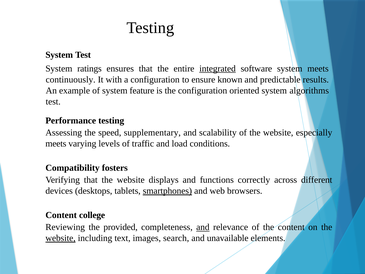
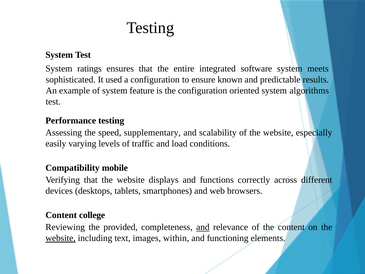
integrated underline: present -> none (218, 69)
continuously: continuously -> sophisticated (71, 80)
with: with -> used (114, 80)
meets: meets -> easily (56, 144)
fosters: fosters -> mobile (115, 168)
smartphones underline: present -> none (167, 191)
search: search -> within (176, 238)
unavailable: unavailable -> functioning (228, 238)
